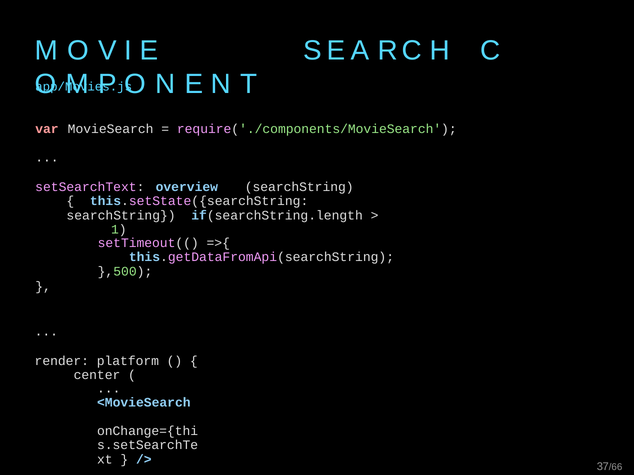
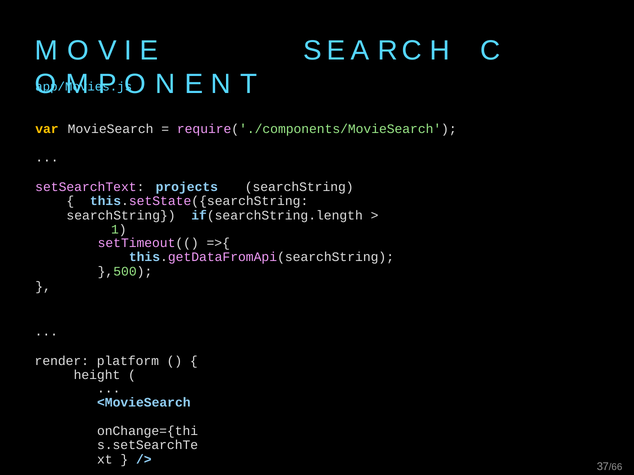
var colour: pink -> yellow (47, 129)
overview: overview -> projects (187, 187)
center: center -> height (97, 375)
